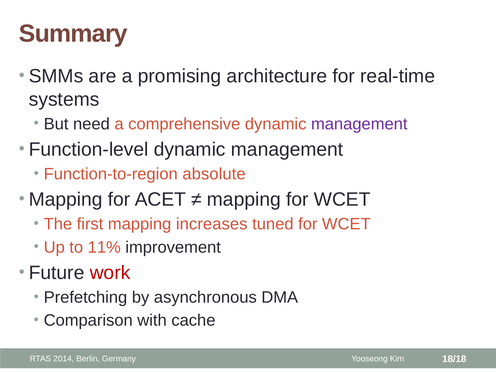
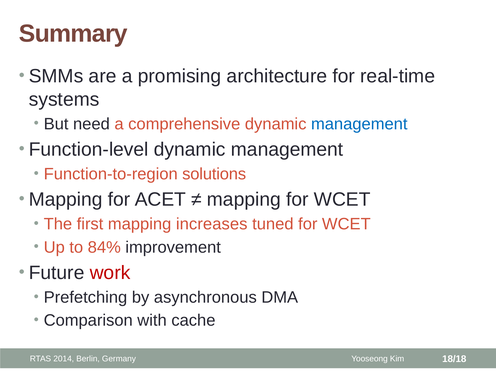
management colour: purple -> blue (359, 124)
absolute: absolute -> solutions (214, 174)
11%: 11% -> 84% (104, 247)
